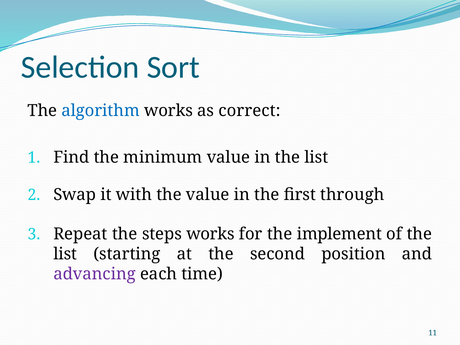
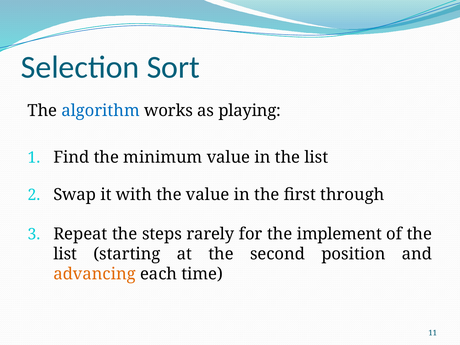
correct: correct -> playing (250, 111)
steps works: works -> rarely (210, 234)
advancing colour: purple -> orange (95, 274)
